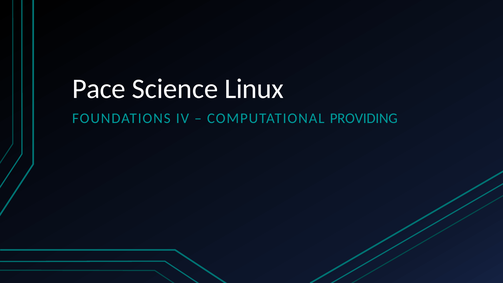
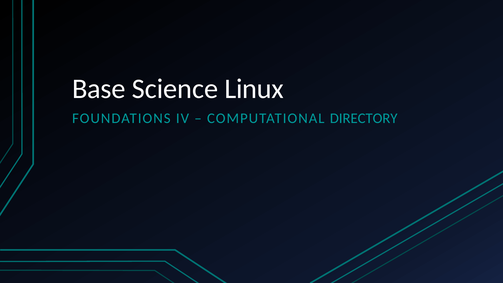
Pace: Pace -> Base (99, 89)
PROVIDING: PROVIDING -> DIRECTORY (364, 118)
